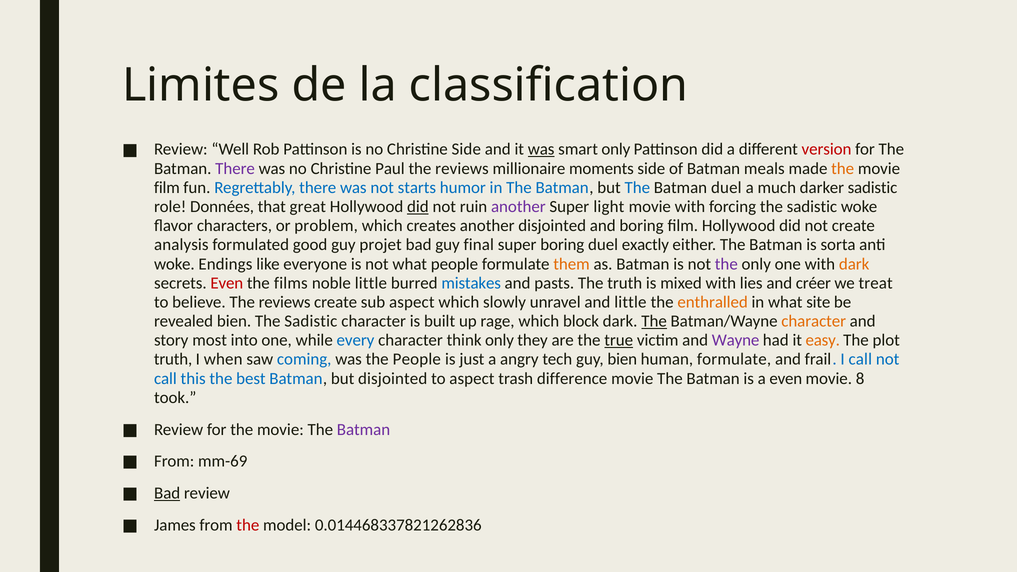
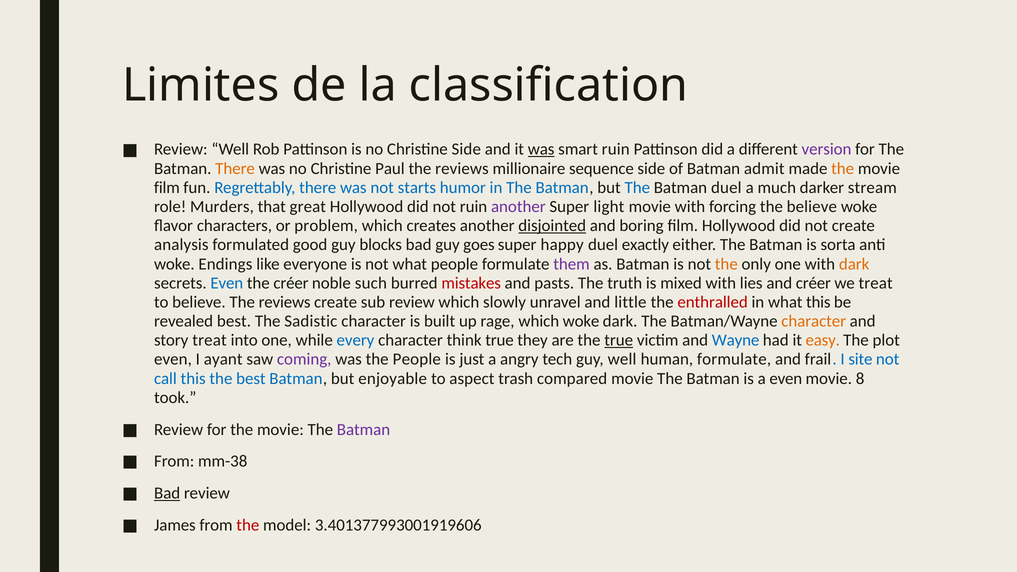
smart only: only -> ruin (616, 149)
version colour: red -> purple (827, 149)
There colour: purple -> orange (235, 168)
moments: moments -> sequence (601, 168)
meals: meals -> admit (764, 168)
darker sadistic: sadistic -> stream (872, 188)
Données: Données -> Murders (222, 207)
did underline: present -> none (418, 207)
forcing the sadistic: sadistic -> believe (812, 207)
disjointed underline: none -> present (552, 226)
projet: projet -> blocks (381, 245)
final: final -> goes (479, 245)
super boring: boring -> happy (562, 245)
them colour: orange -> purple (572, 264)
the colour: purple -> orange (726, 264)
Even colour: red -> blue (227, 283)
the films: films -> créer (291, 283)
noble little: little -> such (371, 283)
mistakes colour: blue -> red (471, 283)
sub aspect: aspect -> review (412, 302)
enthralled colour: orange -> red (713, 302)
what site: site -> this (818, 302)
revealed bien: bien -> best (234, 321)
which block: block -> woke (581, 321)
The underline: present -> none (654, 321)
story most: most -> treat (210, 340)
think only: only -> true (499, 340)
Wayne colour: purple -> blue (736, 340)
truth: truth -> even (173, 359)
when: when -> ayant (223, 359)
coming colour: blue -> purple (304, 359)
guy bien: bien -> well (622, 359)
I call: call -> site (860, 359)
but disjointed: disjointed -> enjoyable (393, 379)
difference: difference -> compared (572, 379)
mm-69: mm-69 -> mm-38 (223, 461)
0.014468337821262836: 0.014468337821262836 -> 3.401377993001919606 (398, 525)
